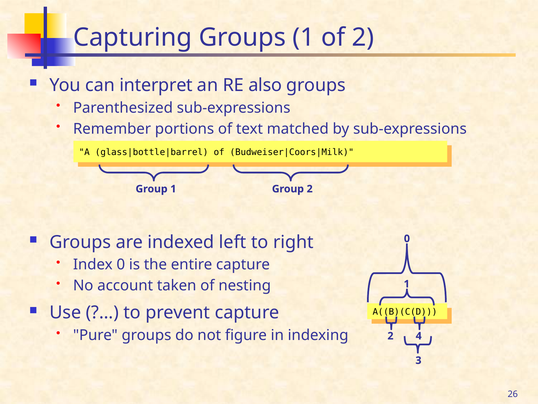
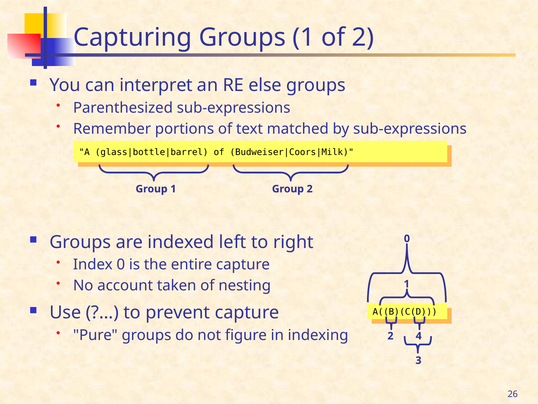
also: also -> else (265, 85)
